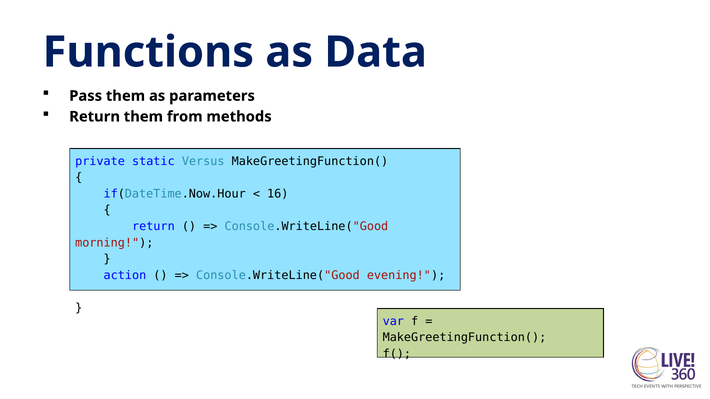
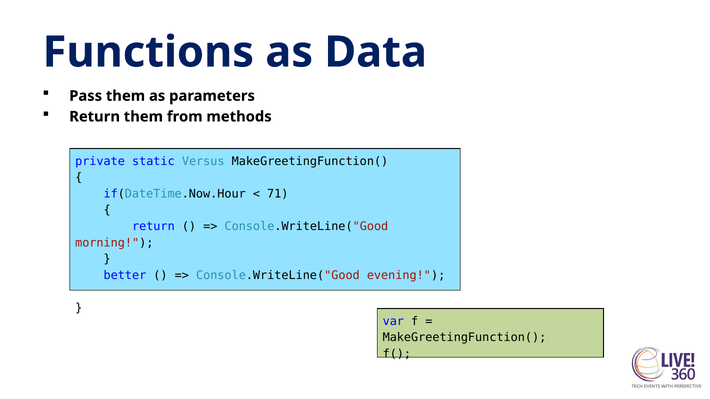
16: 16 -> 71 (278, 194)
action: action -> better (125, 276)
